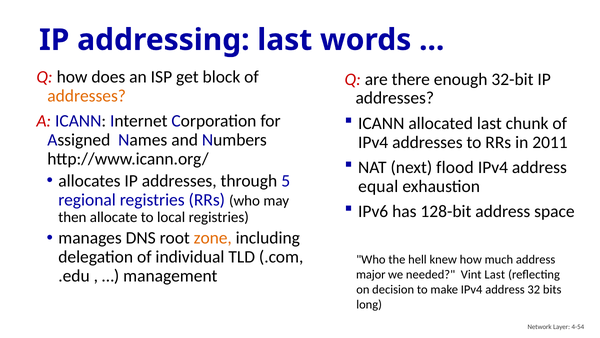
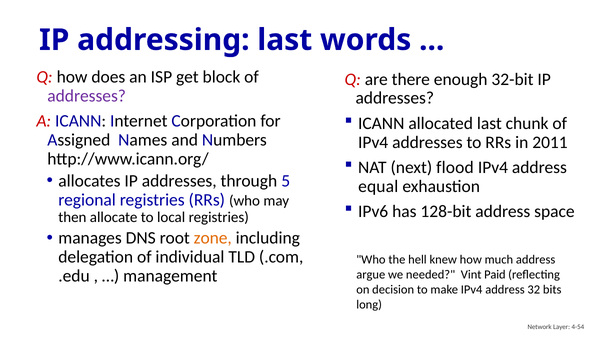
addresses colour: orange -> purple (87, 96)
major: major -> argue (371, 274)
Vint Last: Last -> Paid (495, 274)
